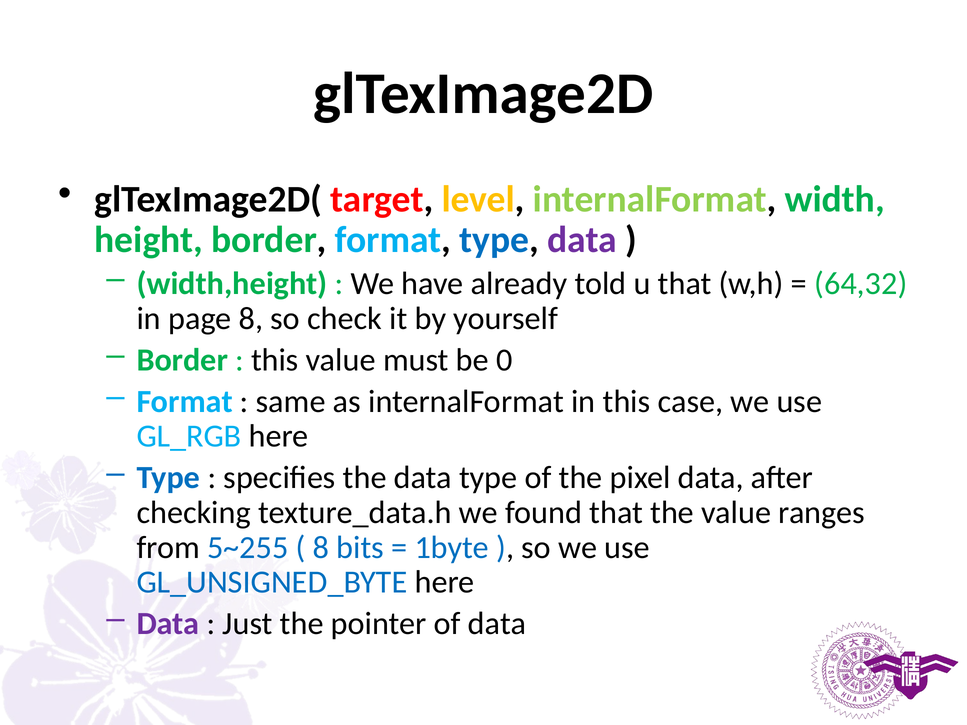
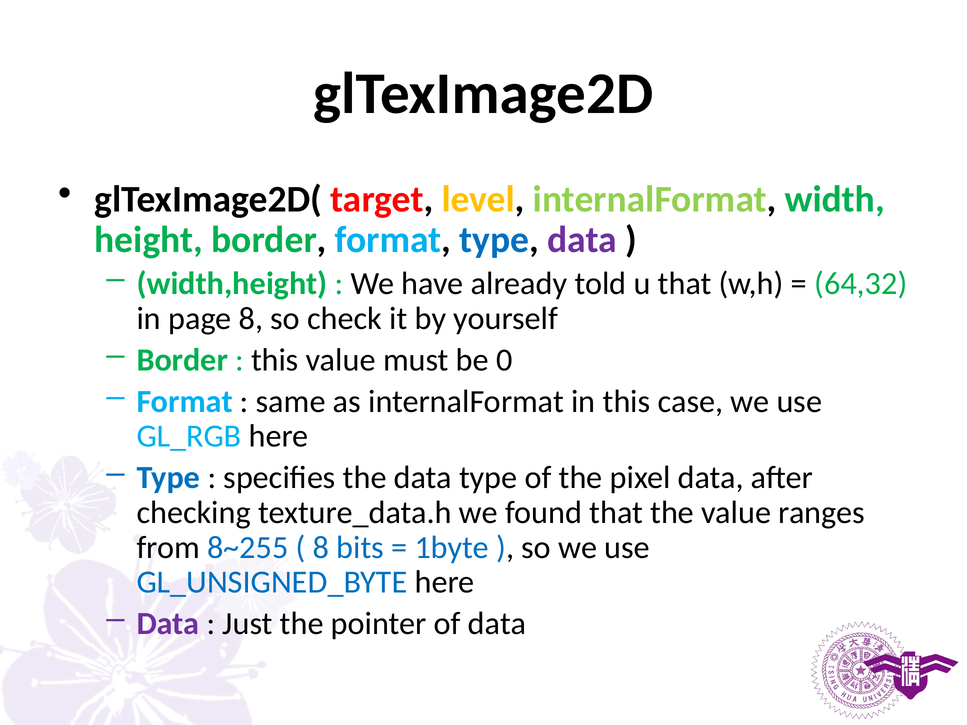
5~255: 5~255 -> 8~255 (248, 548)
